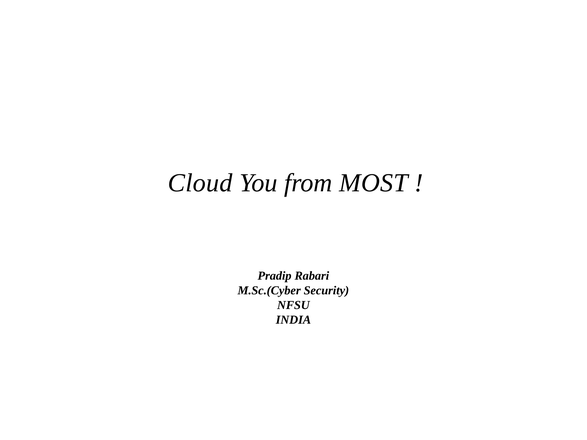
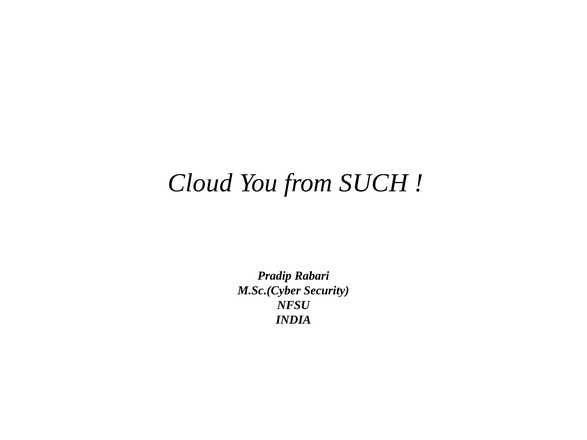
MOST: MOST -> SUCH (374, 183)
